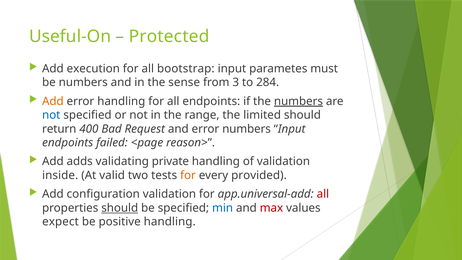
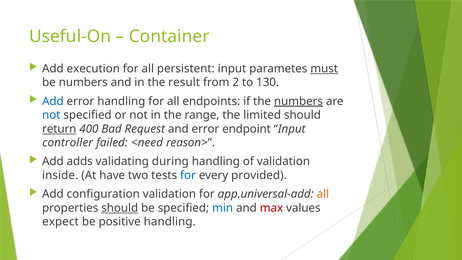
Protected: Protected -> Container (169, 36)
bootstrap: bootstrap -> persistent (186, 69)
must underline: none -> present (324, 69)
sense: sense -> result (184, 82)
3: 3 -> 2 (236, 82)
284: 284 -> 130 (268, 82)
Add colour: orange -> blue (53, 101)
return underline: none -> present (59, 129)
error numbers: numbers -> endpoint (247, 129)
endpoints: endpoints -> controller (68, 143)
<page: <page -> <need (147, 143)
private: private -> during (170, 161)
valid: valid -> have (112, 175)
for colour: orange -> blue (188, 175)
all colour: red -> orange (323, 194)
